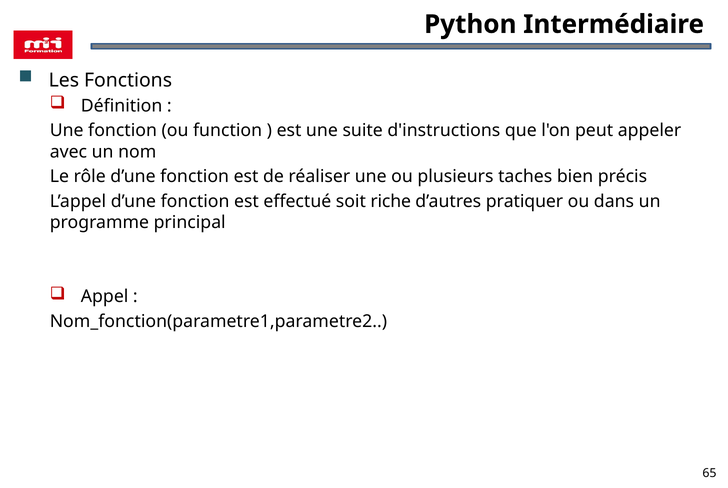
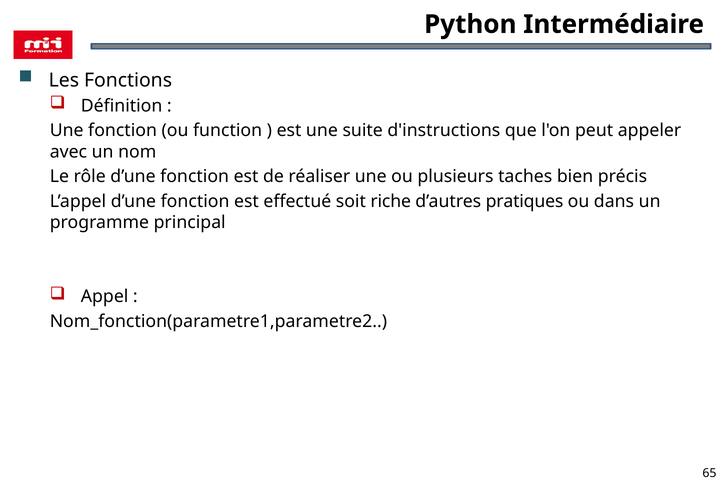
pratiquer: pratiquer -> pratiques (525, 201)
